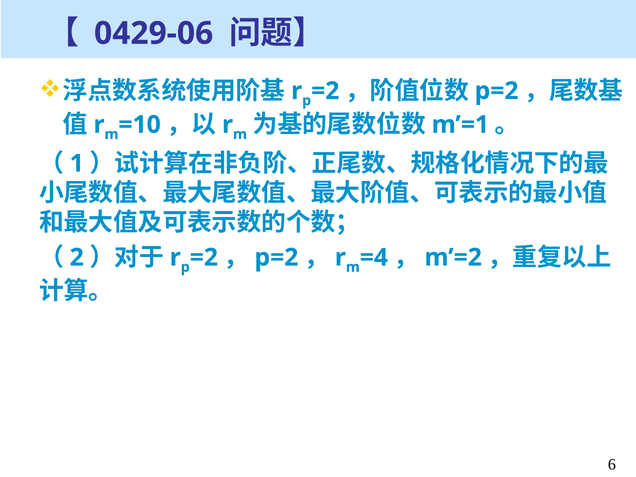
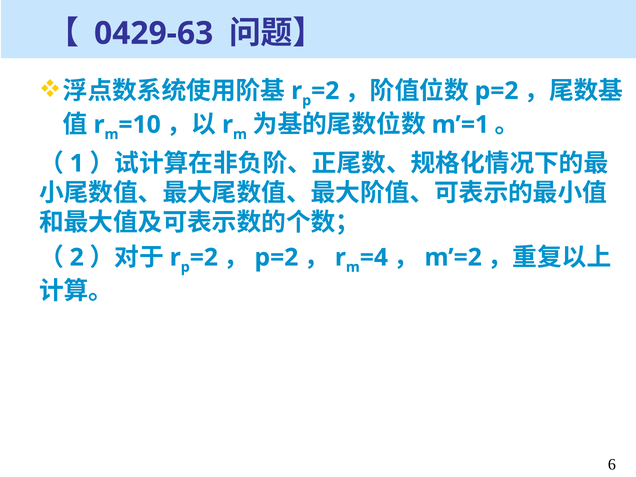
0429-06: 0429-06 -> 0429-63 (154, 33)
